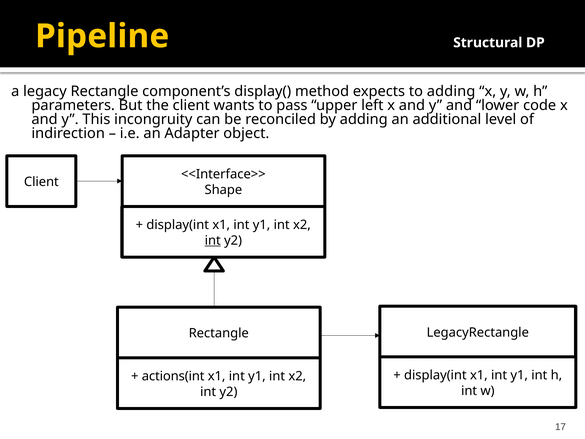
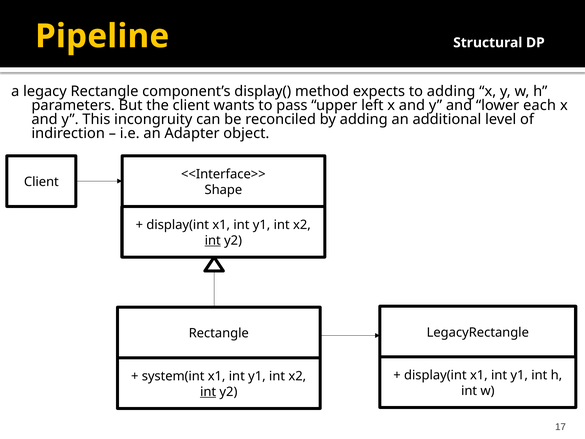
code: code -> each (540, 105)
actions(int: actions(int -> system(int (173, 376)
int underline: none -> present (208, 392)
